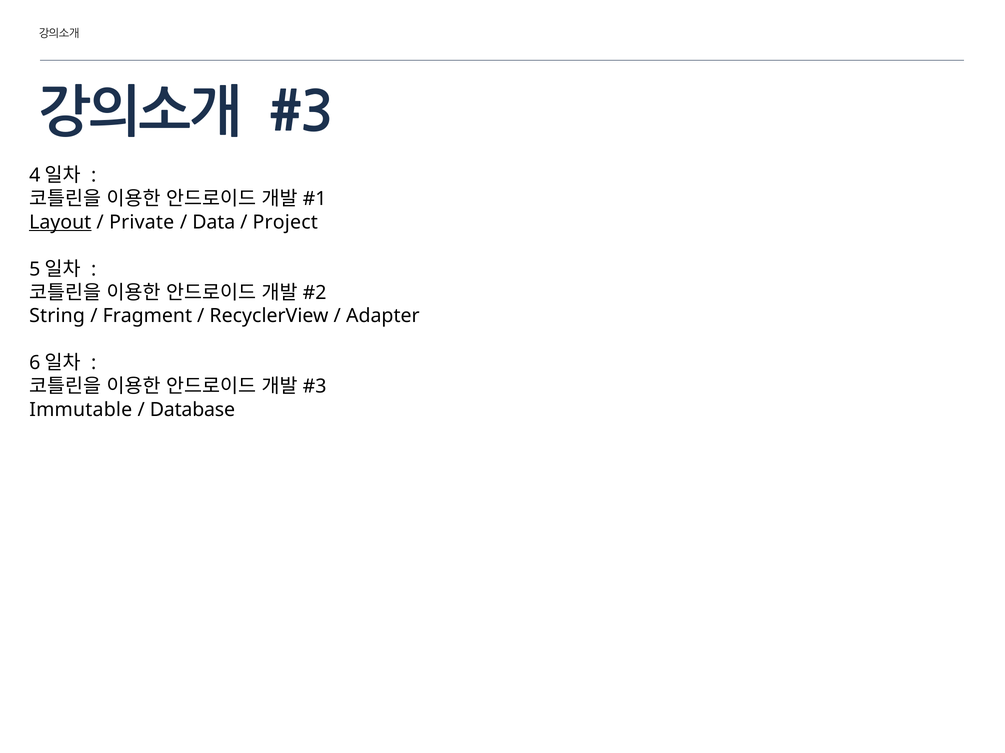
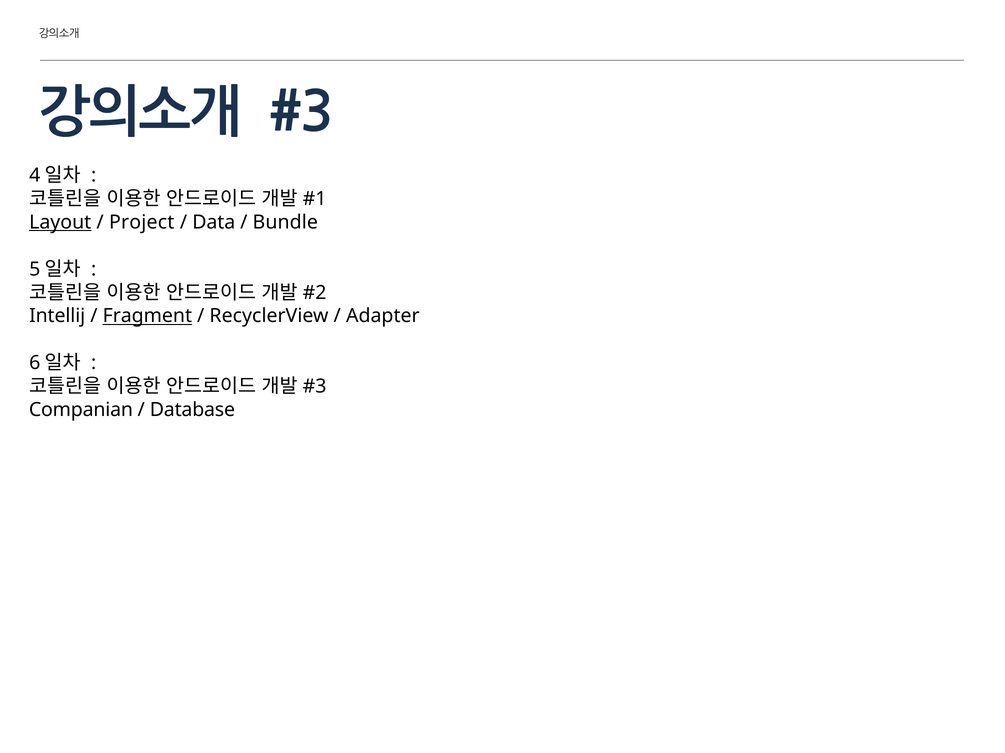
Private: Private -> Project (142, 222)
Project: Project -> Bundle (285, 222)
String: String -> Intellij (57, 316)
Fragment underline: none -> present (147, 316)
Immutable: Immutable -> Companian (81, 410)
